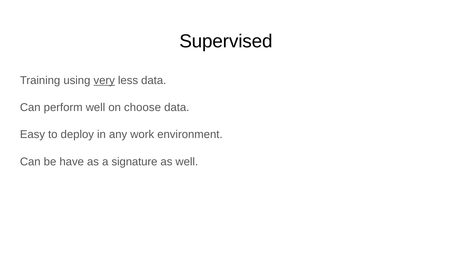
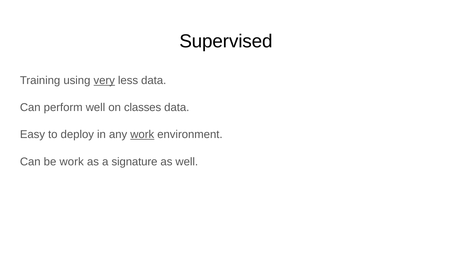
choose: choose -> classes (143, 108)
work underline: none -> present (142, 135)
be have: have -> work (72, 162)
